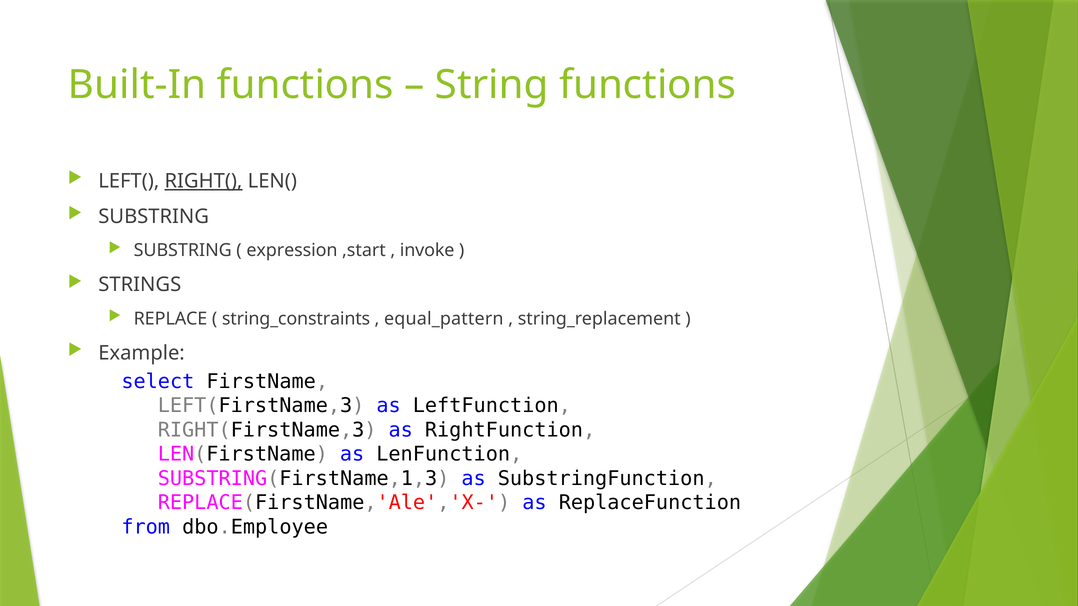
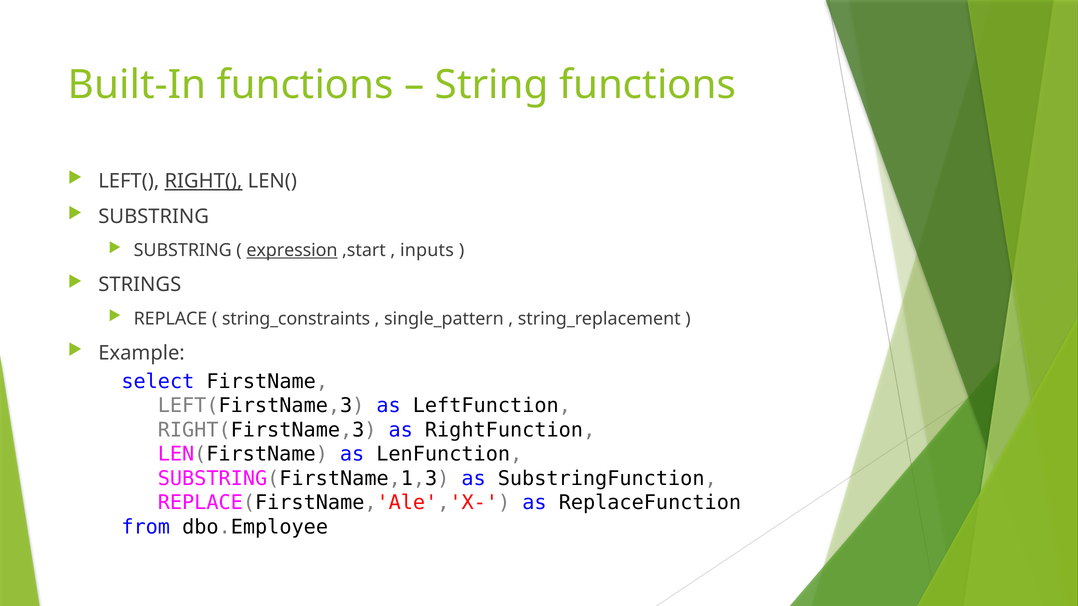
expression underline: none -> present (292, 251)
invoke: invoke -> inputs (427, 251)
equal_pattern: equal_pattern -> single_pattern (444, 319)
